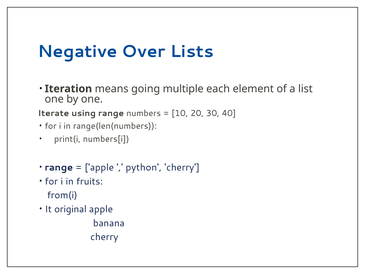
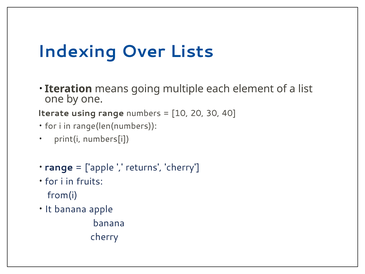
Negative: Negative -> Indexing (77, 51)
python: python -> returns (144, 167)
It original: original -> banana (70, 209)
